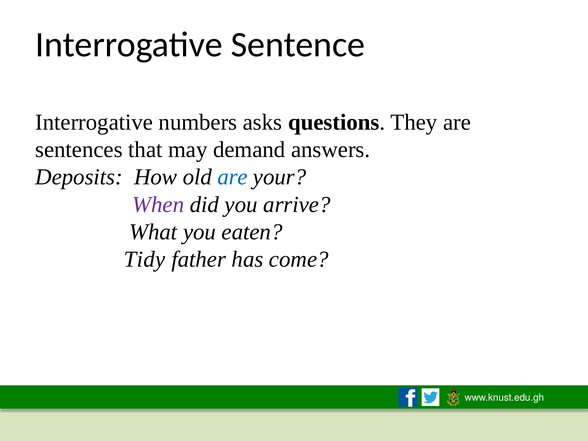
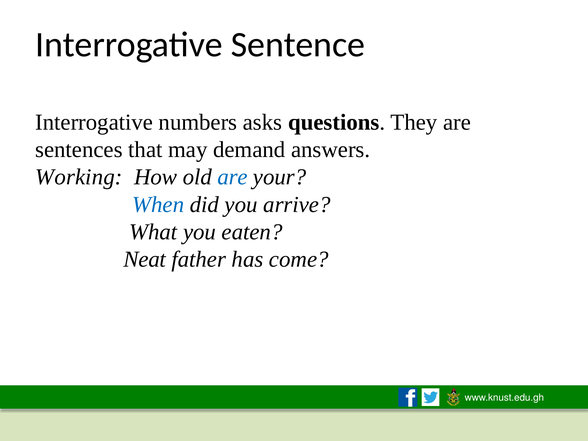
Deposits: Deposits -> Working (79, 177)
When colour: purple -> blue (158, 205)
Tidy: Tidy -> Neat (145, 259)
